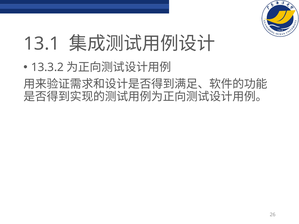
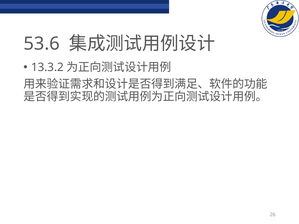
13.1: 13.1 -> 53.6 (42, 44)
